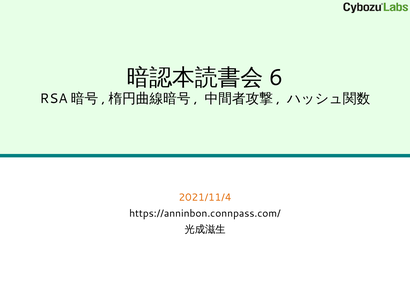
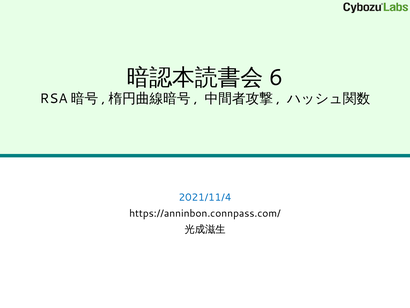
2021/11/4 colour: orange -> blue (205, 197)
